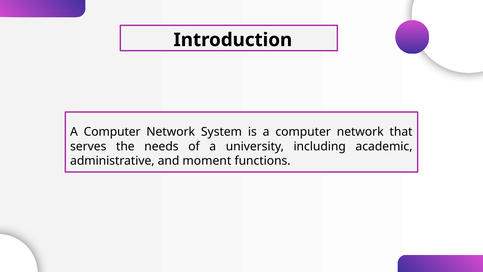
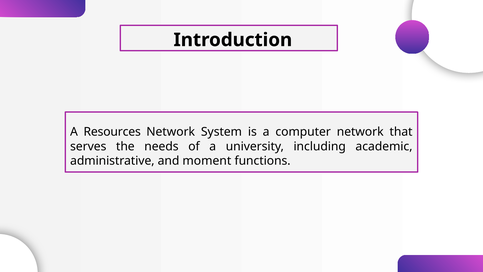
Computer: Computer -> Resources (112, 132)
